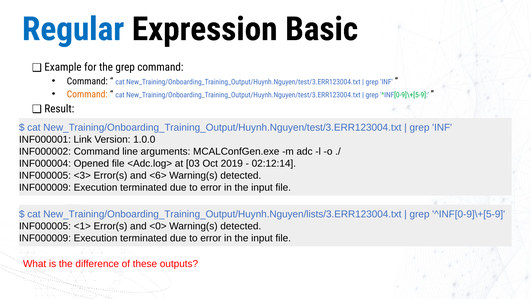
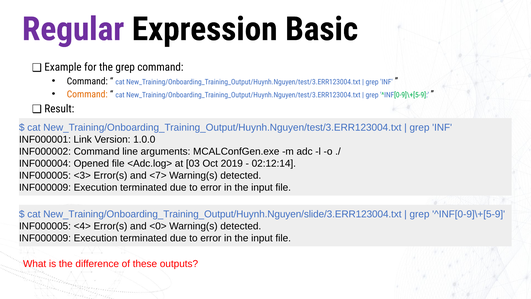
Regular colour: blue -> purple (73, 29)
<6>: <6> -> <7> (158, 175)
New_Training/Onboarding_Training_Output/Huynh.Nguyen/lists/3.ERR123004.txt: New_Training/Onboarding_Training_Output/Huynh.Nguyen/lists/3.ERR123004.txt -> New_Training/Onboarding_Training_Output/Huynh.Nguyen/slide/3.ERR123004.txt (222, 214)
<1>: <1> -> <4> (82, 226)
